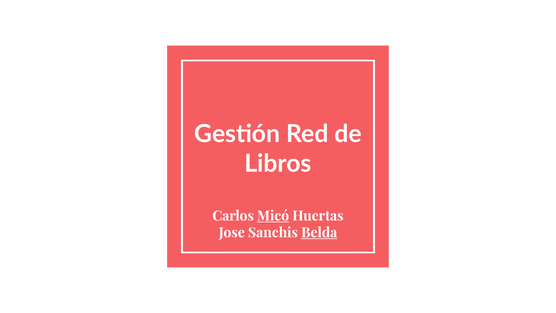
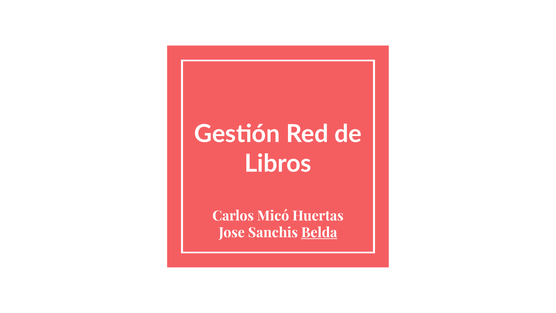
Micó underline: present -> none (273, 216)
